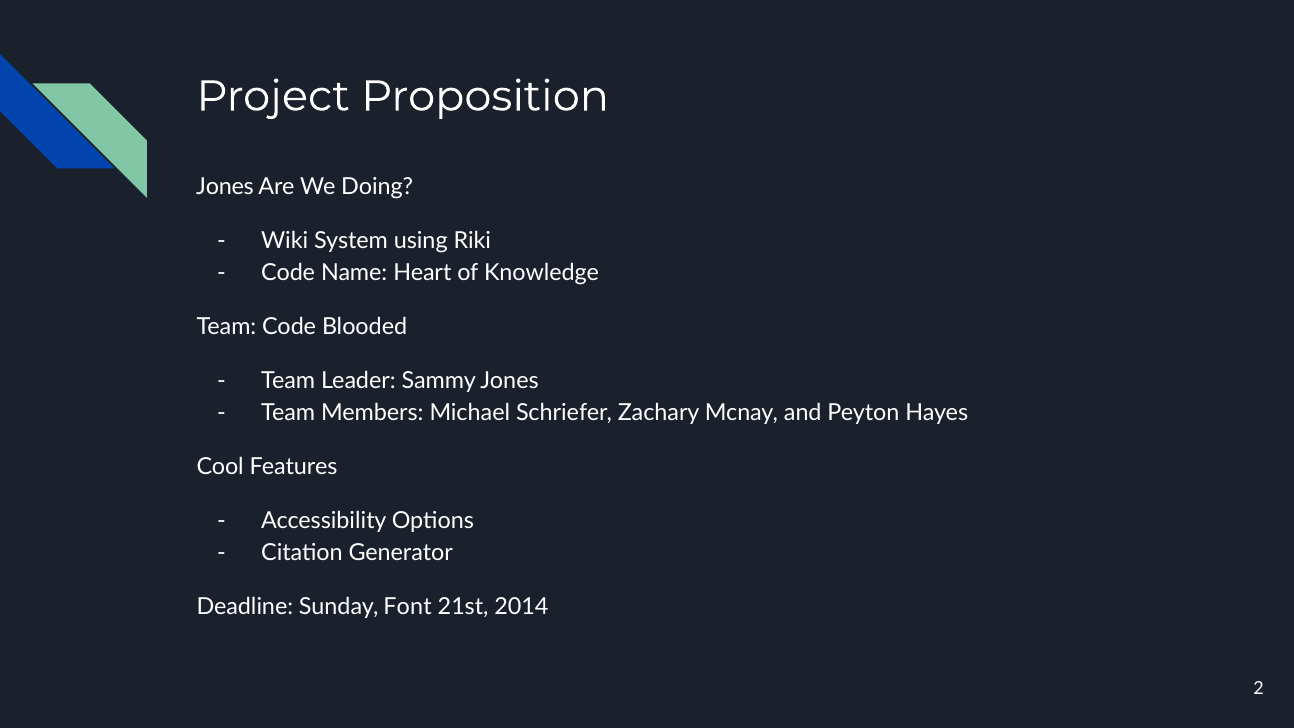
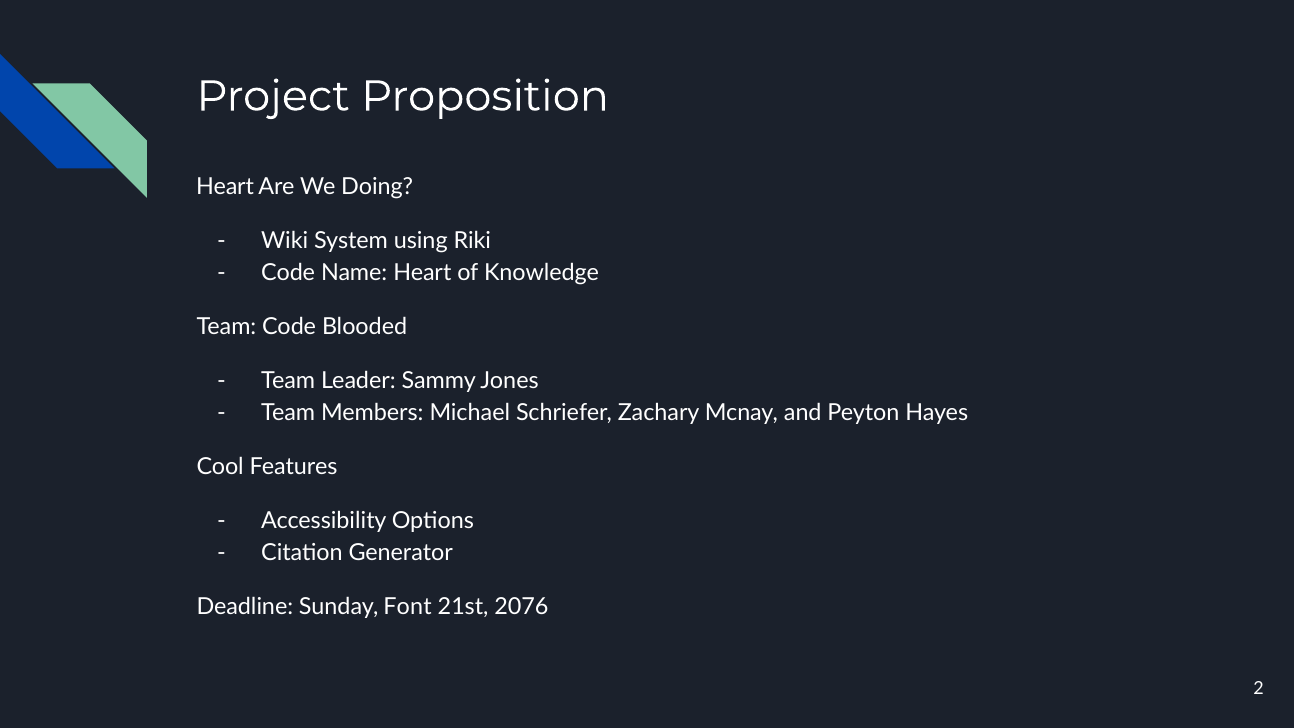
Jones: Jones -> Heart (225, 187)
2014: 2014 -> 2076 (521, 606)
